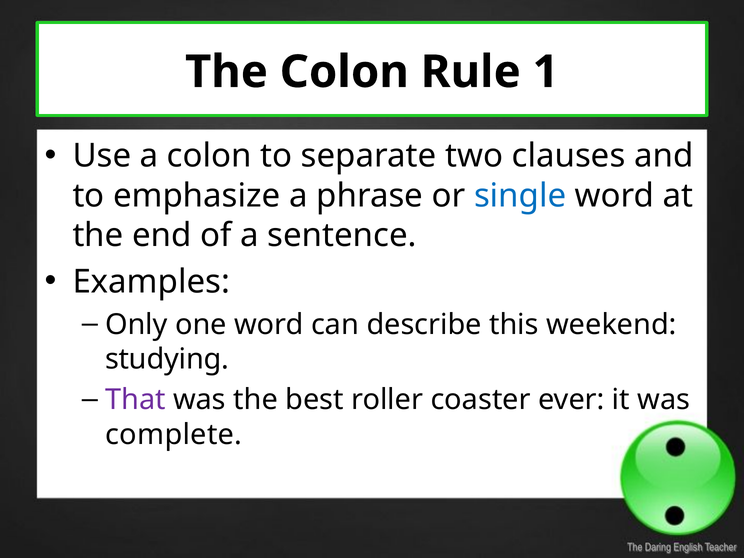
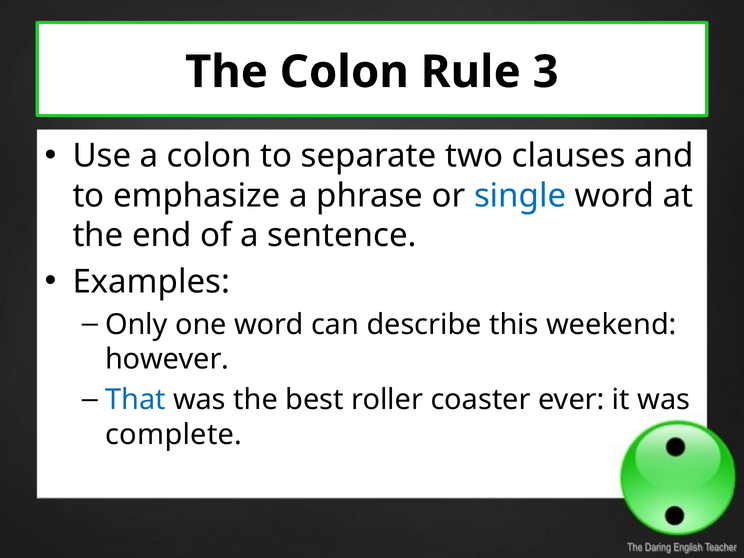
1: 1 -> 3 (546, 72)
studying: studying -> however (167, 359)
That colour: purple -> blue (135, 400)
